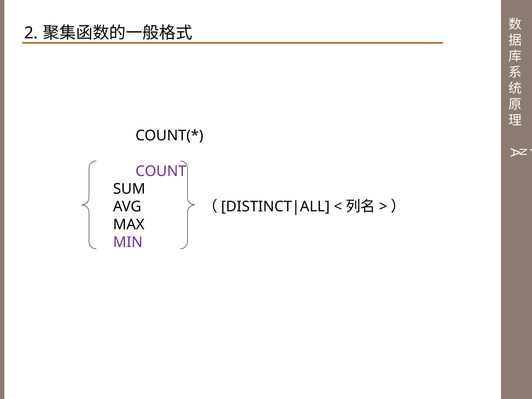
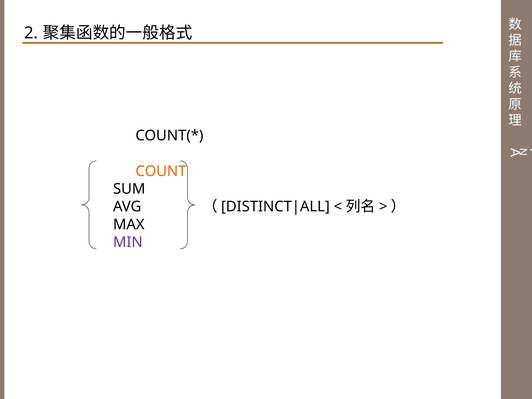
COUNT colour: purple -> orange (161, 171)
